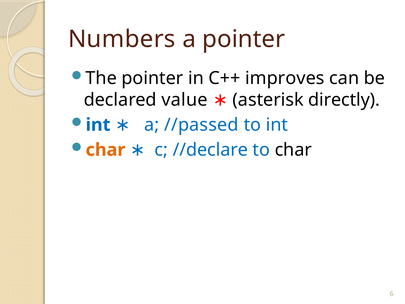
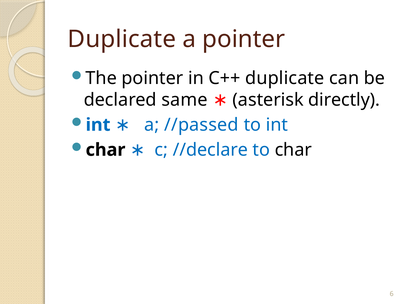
Numbers: Numbers -> Duplicate (122, 39)
C++ improves: improves -> duplicate (285, 78)
value: value -> same (185, 100)
char colour: orange -> black (106, 150)
